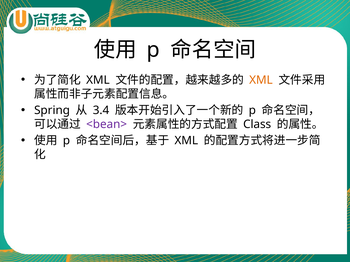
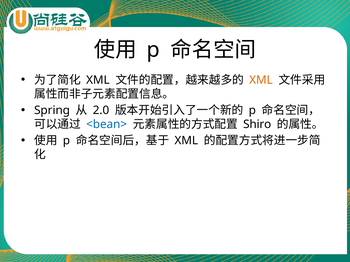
3.4: 3.4 -> 2.0 (101, 111)
<bean> colour: purple -> blue (107, 125)
Class: Class -> Shiro (257, 125)
